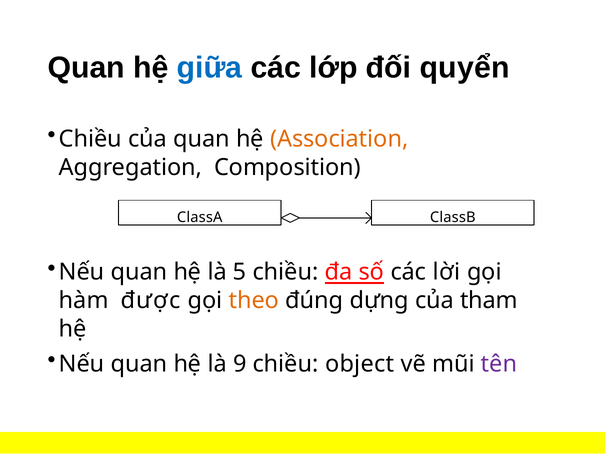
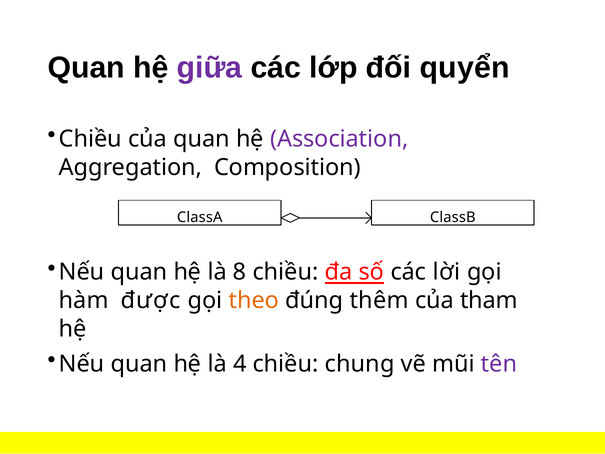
giữa colour: blue -> purple (209, 68)
Association colour: orange -> purple (339, 139)
5: 5 -> 8 (240, 272)
dựng: dựng -> thêm (379, 300)
9: 9 -> 4 (240, 364)
object: object -> chung (360, 364)
